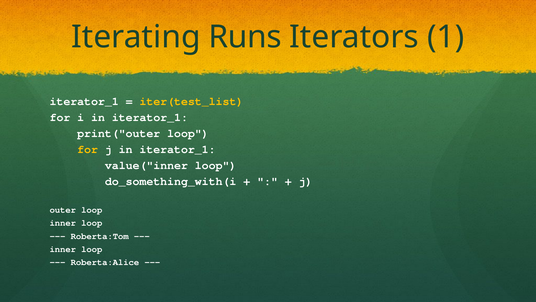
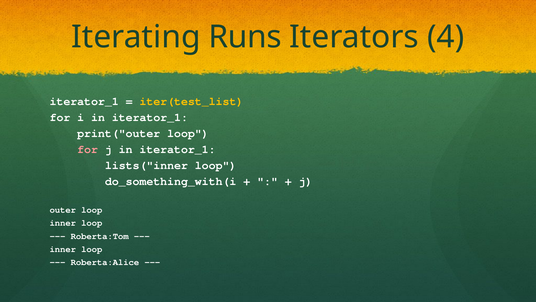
1: 1 -> 4 (446, 37)
for colour: yellow -> pink (88, 149)
value("inner: value("inner -> lists("inner (146, 165)
